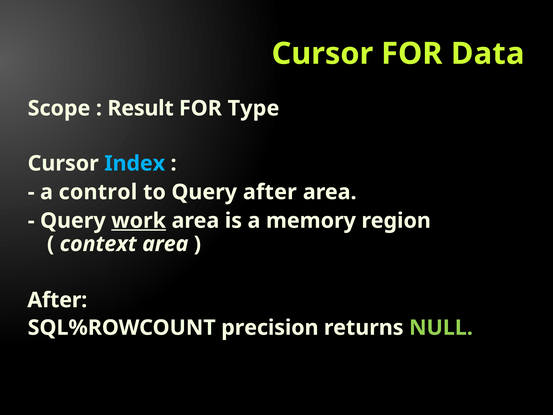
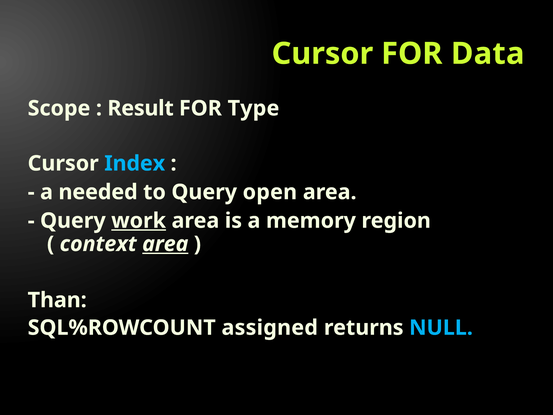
control: control -> needed (98, 192)
Query after: after -> open (270, 192)
area underline: none -> present (165, 244)
After: After -> Than (57, 300)
precision: precision -> assigned (270, 327)
NULL colour: light green -> light blue (441, 327)
